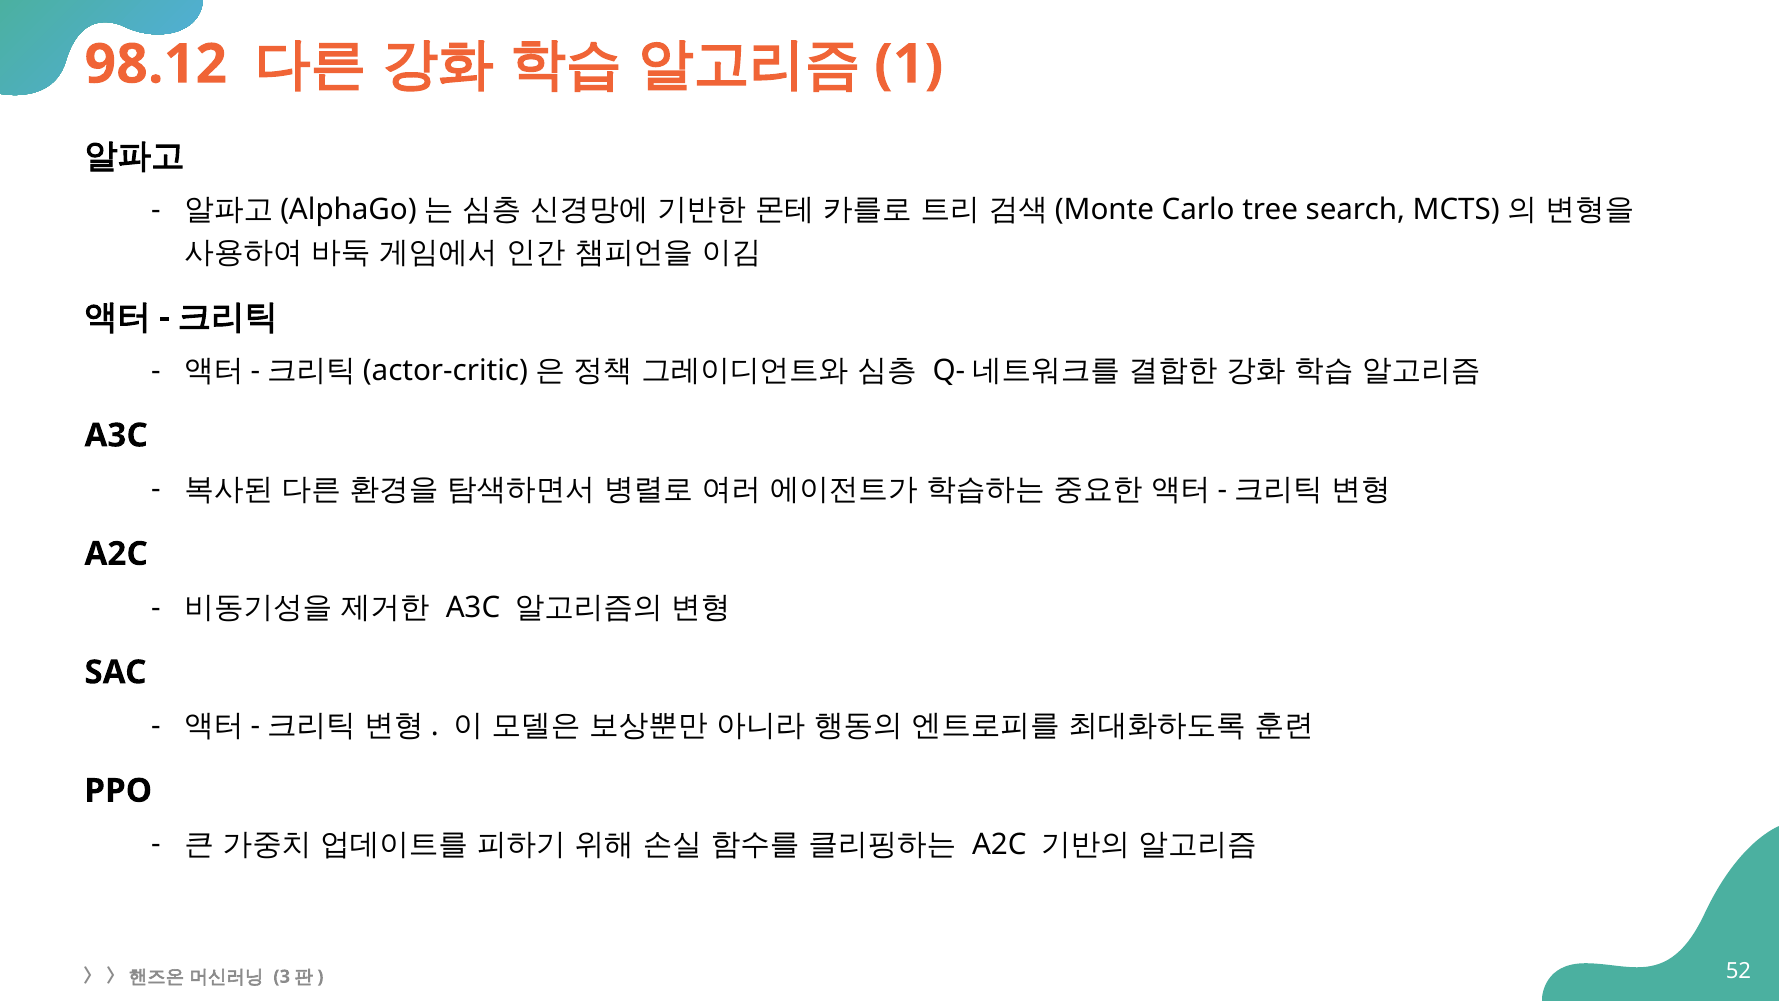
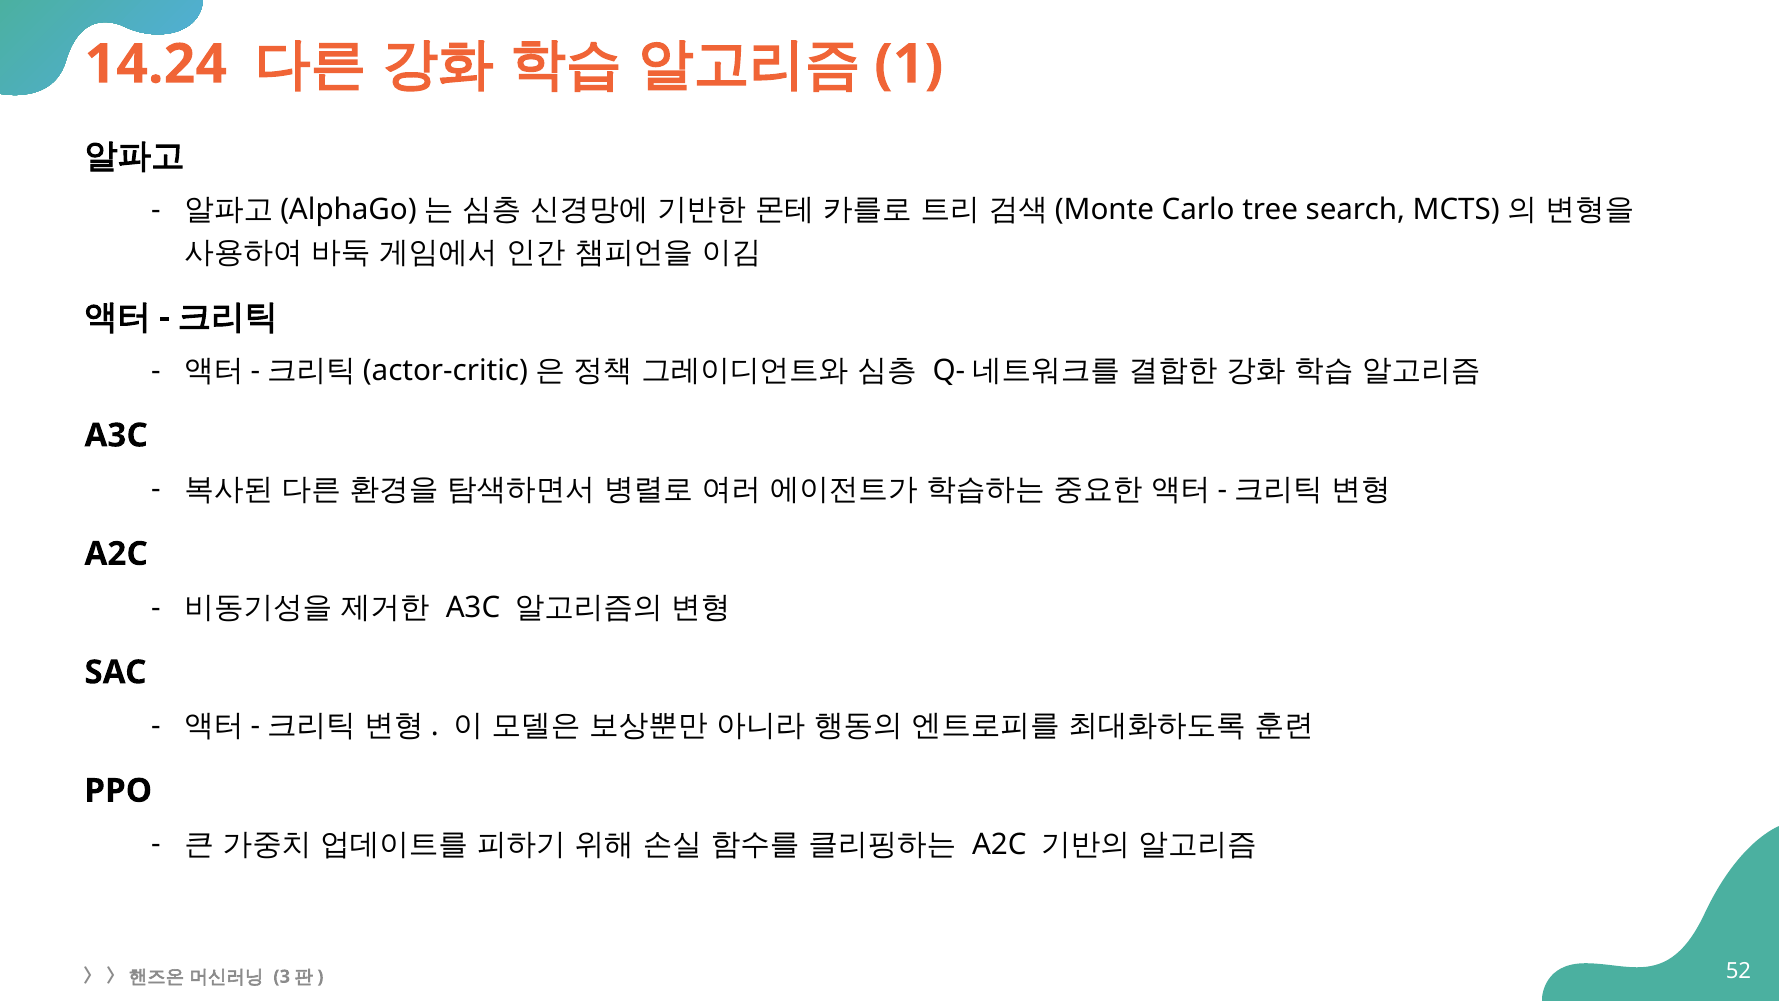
98.12: 98.12 -> 14.24 (156, 64)
